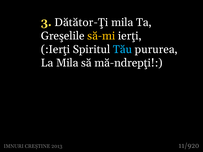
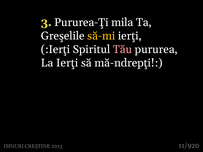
Dătător-Ţi: Dătător-Ţi -> Pururea-Ţi (81, 22)
Tău colour: light blue -> pink (123, 49)
La Mila: Mila -> Ierţi (67, 63)
